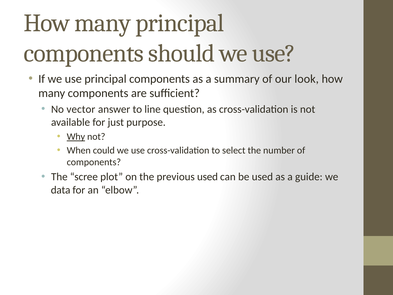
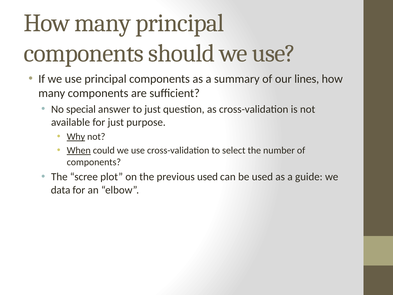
look: look -> lines (307, 79)
vector: vector -> special (81, 109)
to line: line -> just (153, 109)
When underline: none -> present (79, 150)
